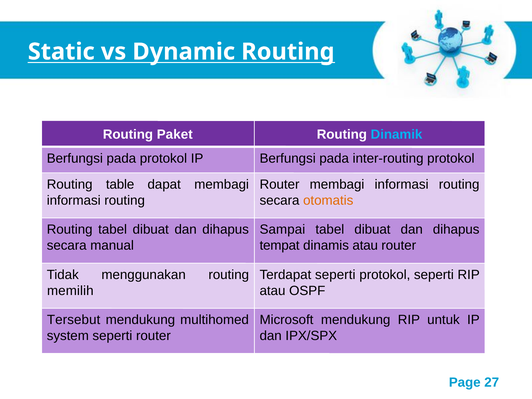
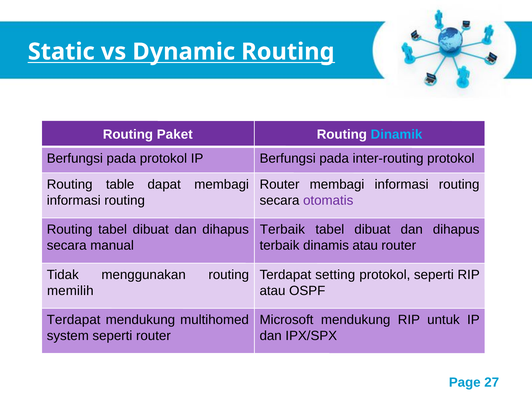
otomatis colour: orange -> purple (328, 200)
Sampai: Sampai -> Terbaik (282, 230)
tempat: tempat -> terbaik (280, 246)
Terdapat seperti: seperti -> setting (335, 275)
Tersebut: Tersebut -> Terdapat (74, 320)
